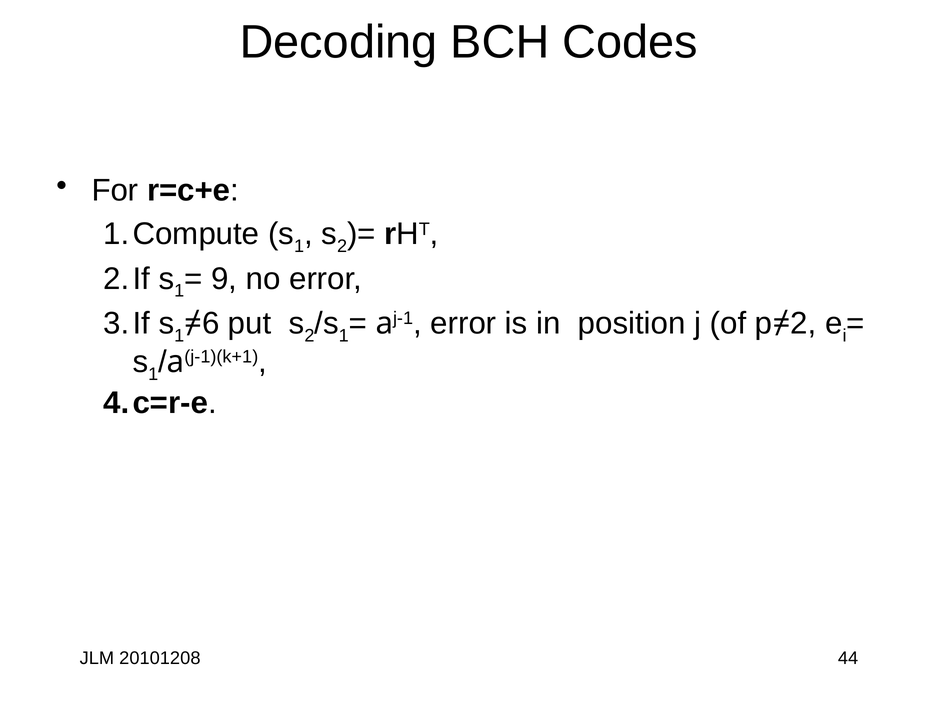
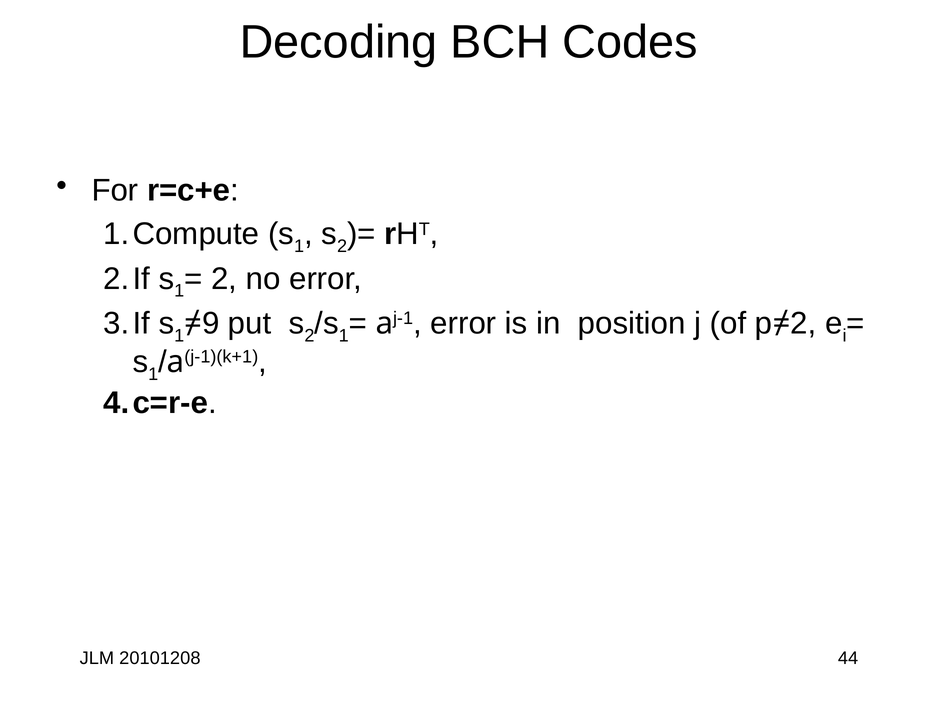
9: 9 -> 2 (224, 279)
6: 6 -> 9 (211, 323)
